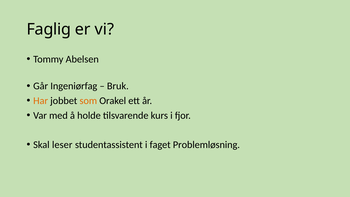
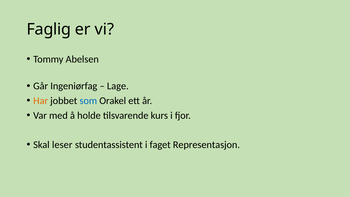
Bruk: Bruk -> Lage (118, 86)
som colour: orange -> blue (88, 101)
Problemløsning: Problemløsning -> Representasjon (206, 145)
